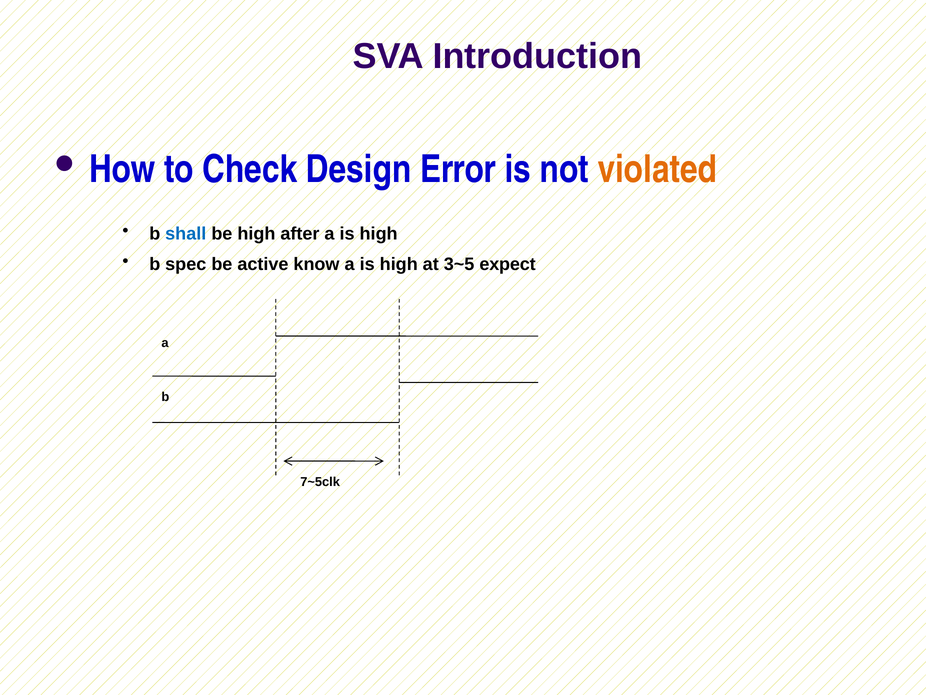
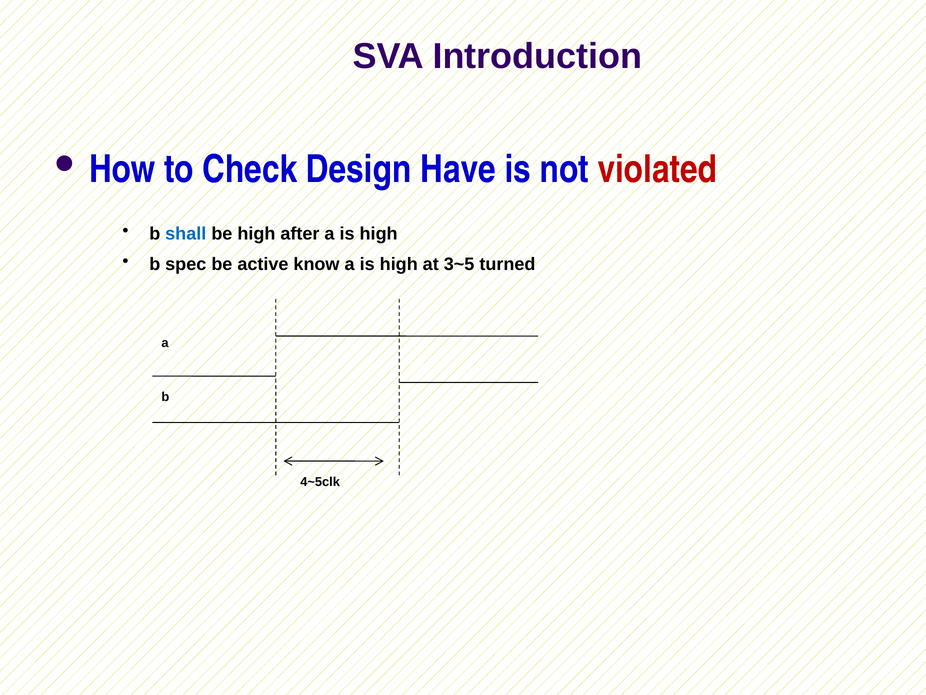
Error: Error -> Have (458, 169)
violated colour: orange -> red (657, 169)
expect: expect -> turned (507, 264)
7~5clk: 7~5clk -> 4~5clk (320, 482)
